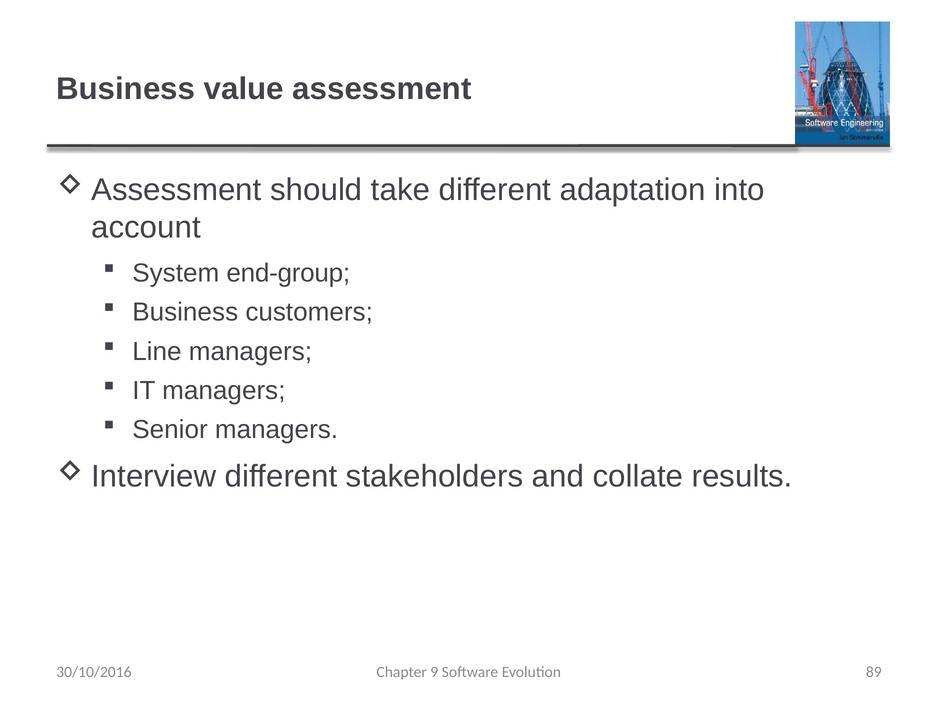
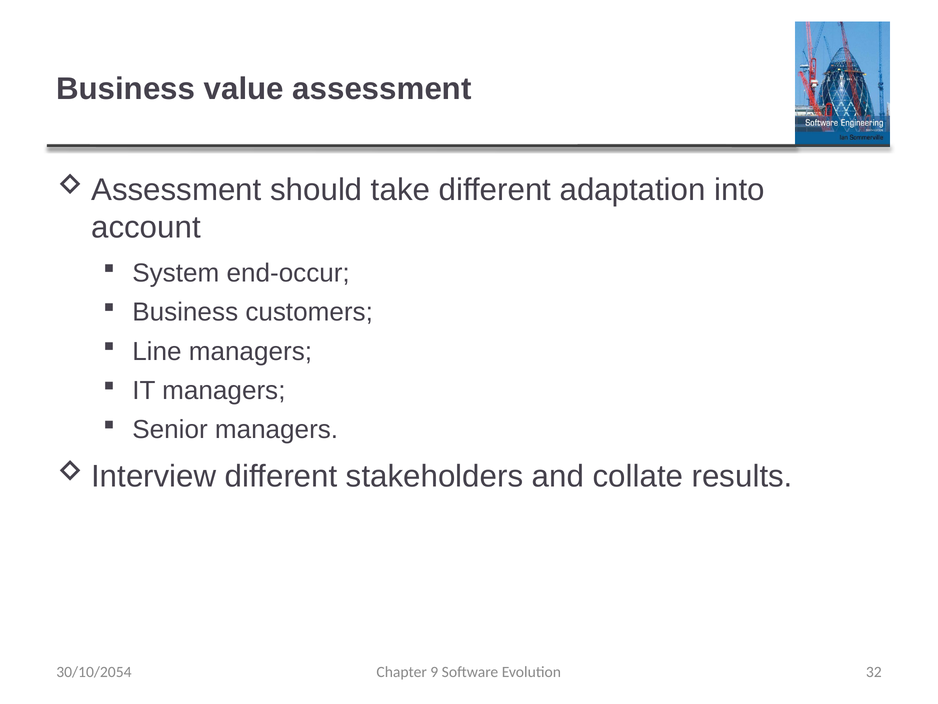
end-group: end-group -> end-occur (288, 273)
89: 89 -> 32 (874, 672)
30/10/2016: 30/10/2016 -> 30/10/2054 (94, 672)
